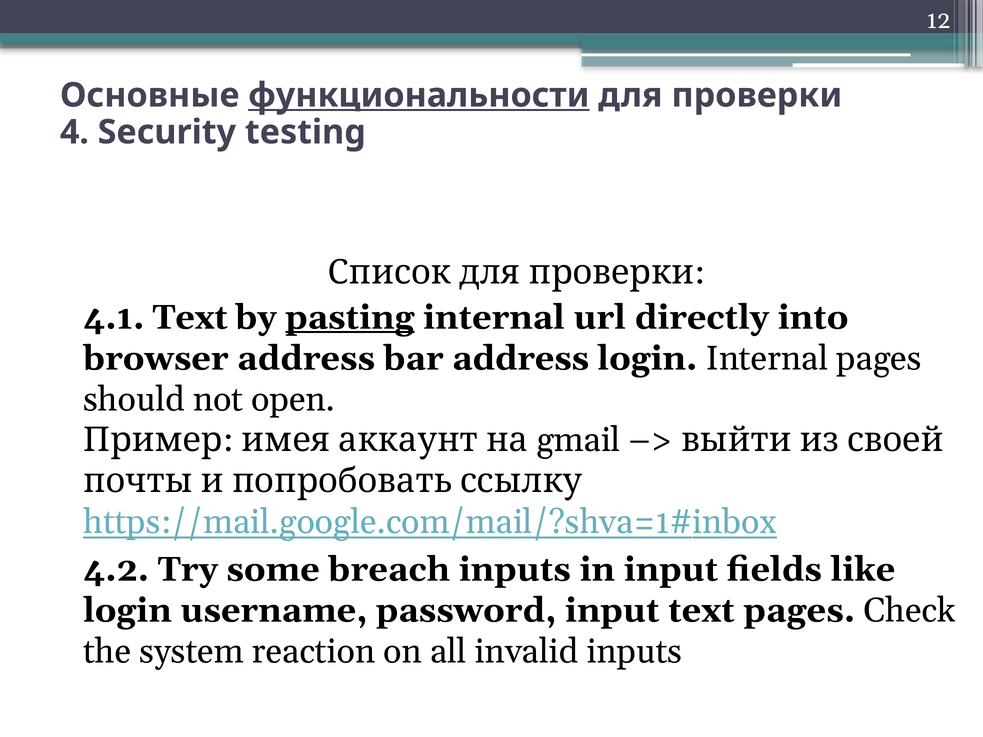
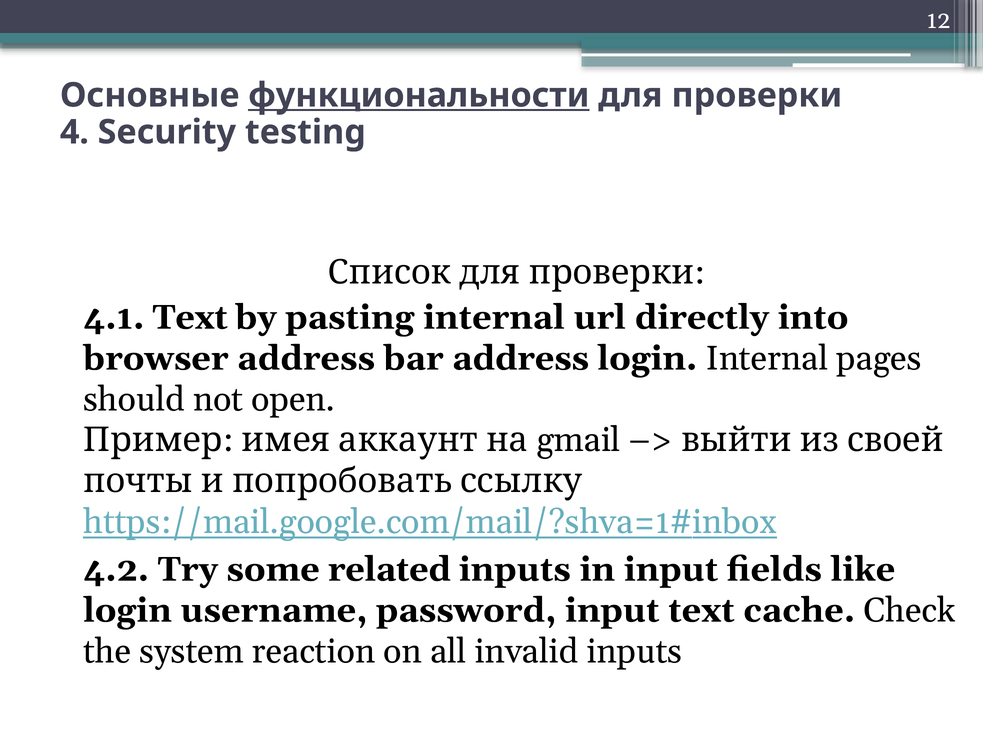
pasting underline: present -> none (350, 318)
breach: breach -> related (389, 570)
text pages: pages -> cache (799, 611)
